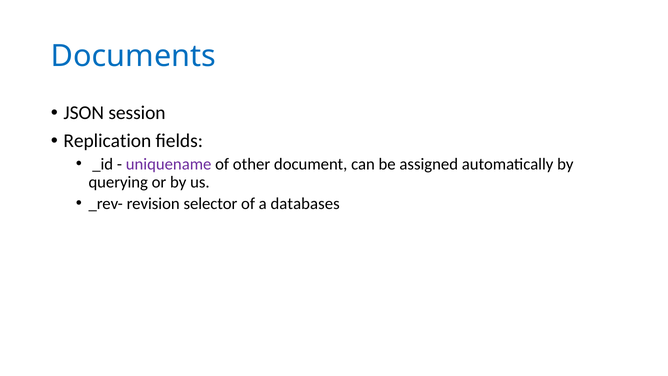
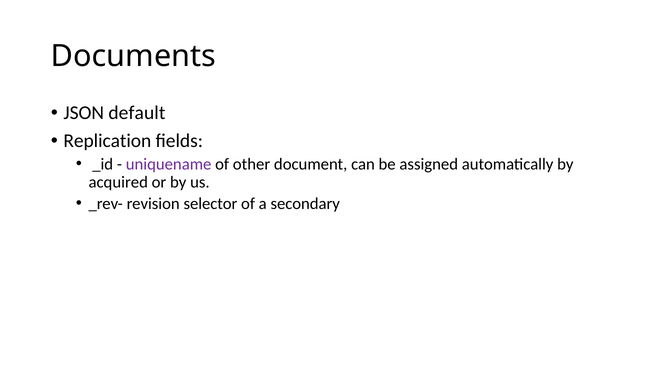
Documents colour: blue -> black (133, 56)
session: session -> default (137, 113)
querying: querying -> acquired (118, 182)
databases: databases -> secondary (305, 204)
